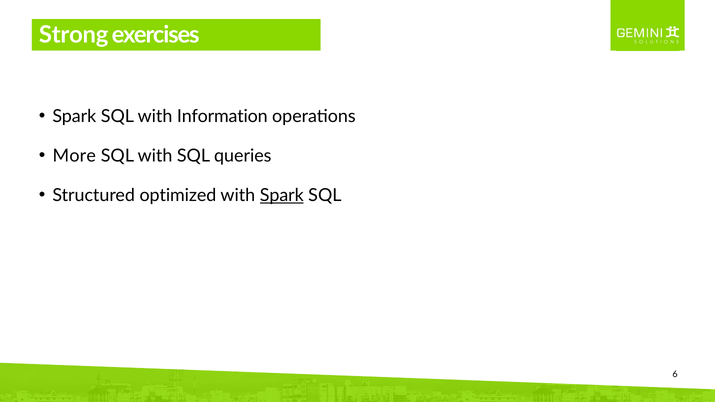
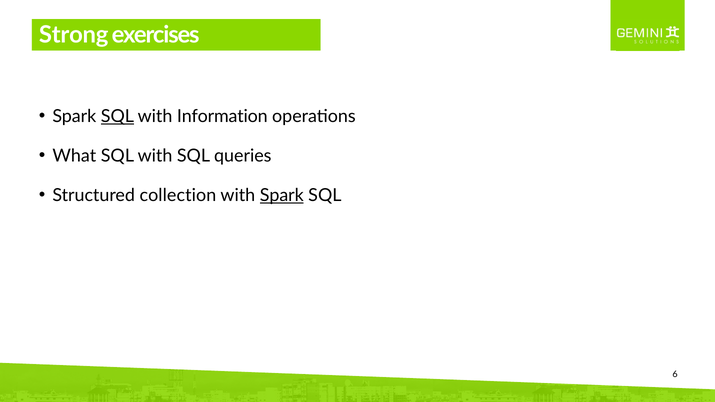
SQL underline: none -> present (117, 116)
More: More -> What (74, 156)
optimized: optimized -> collection (178, 195)
